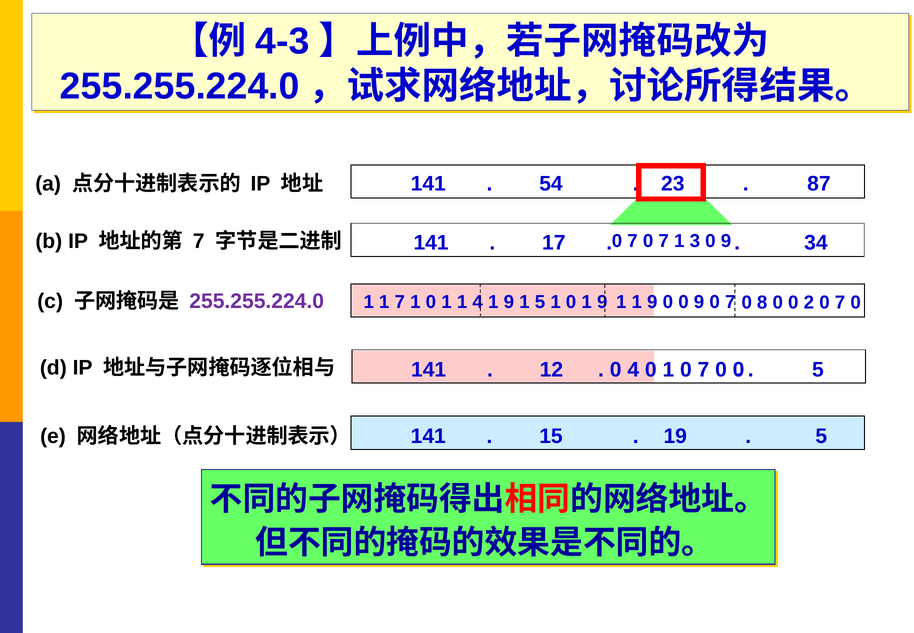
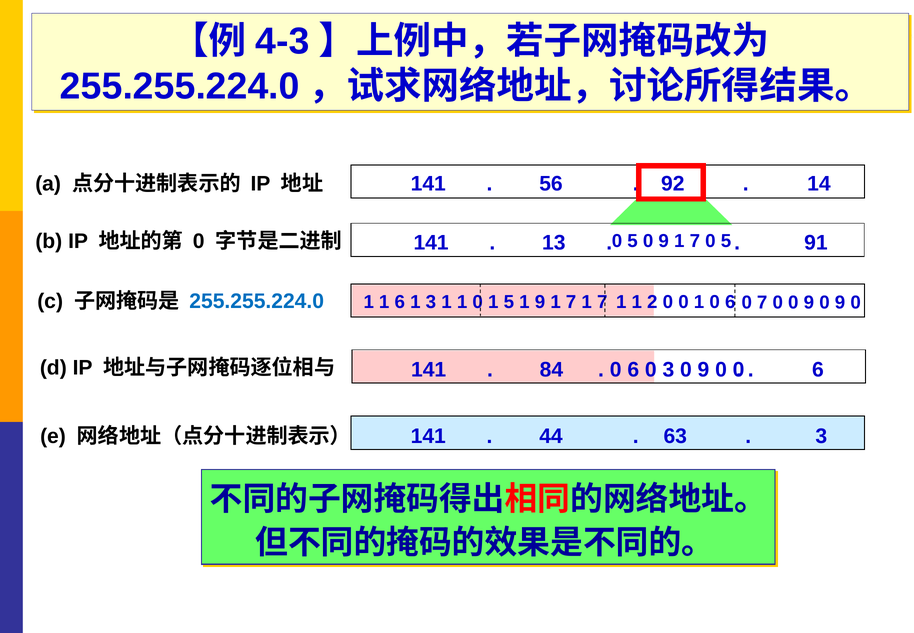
54: 54 -> 56 (551, 184)
23: 23 -> 92 (673, 184)
87: 87 -> 14 (819, 184)
7: 7 -> 0 (199, 241)
7: 7 -> 5 (633, 241)
7: 7 -> 9 (664, 241)
3: 3 -> 7 (695, 241)
9: 9 -> 5 (726, 241)
17: 17 -> 13 (554, 242)
34: 34 -> 91 (816, 242)
255.255.224.0 colour: purple -> blue (257, 301)
0 8: 8 -> 7 (762, 303)
0 0 2: 2 -> 9 (809, 303)
7: 7 -> 9 (840, 303)
1 7: 7 -> 6 (400, 302)
0: 0 -> 3 (431, 302)
1 1 4: 4 -> 0 (478, 302)
9: 9 -> 5 (509, 302)
1 5: 5 -> 9 (540, 302)
0: 0 -> 7 (571, 302)
9: 9 -> 7 (602, 302)
1 1 9: 9 -> 2 (652, 302)
9: 9 -> 1 (699, 302)
7: 7 -> 6 (730, 302)
12: 12 -> 84 (551, 370)
4: 4 -> 6 (633, 370)
1: 1 -> 3 (668, 370)
7: 7 -> 9 (703, 370)
5: 5 -> 6 (818, 370)
15: 15 -> 44 (551, 436)
19: 19 -> 63 (675, 436)
5: 5 -> 3 (821, 436)
